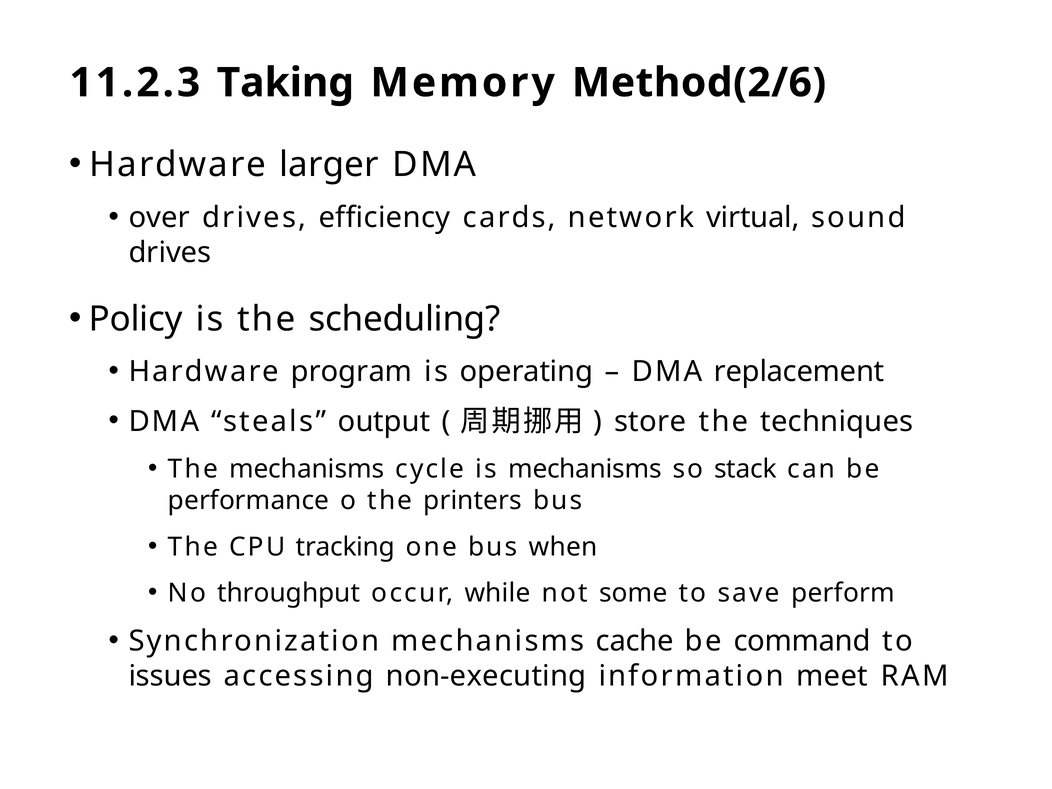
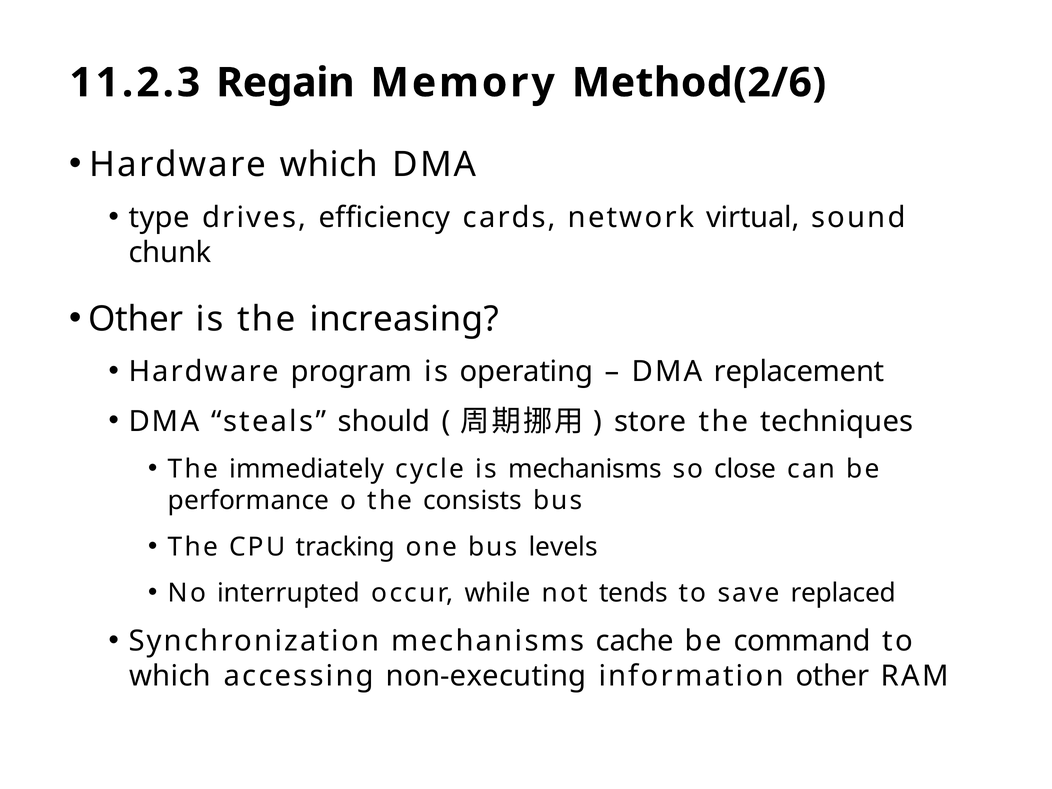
Taking: Taking -> Regain (285, 83)
Hardware larger: larger -> which (329, 165)
over: over -> type (159, 218)
drives: drives -> chunk (170, 253)
Policy: Policy -> Other (136, 319)
scheduling: scheduling -> increasing (404, 319)
output: output -> should (384, 421)
The mechanisms: mechanisms -> immediately (307, 469)
stack: stack -> close (745, 469)
printers: printers -> consists (473, 501)
when: when -> levels (563, 547)
throughput: throughput -> interrupted (289, 593)
some: some -> tends (633, 593)
perform: perform -> replaced (843, 593)
issues: issues -> which (170, 676)
information meet: meet -> other (832, 676)
